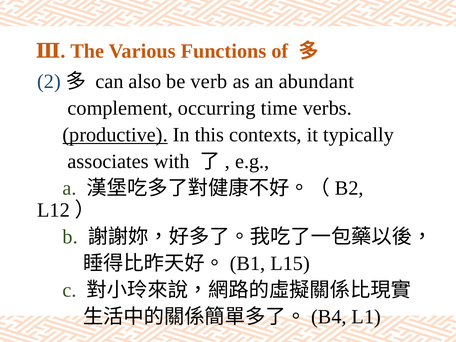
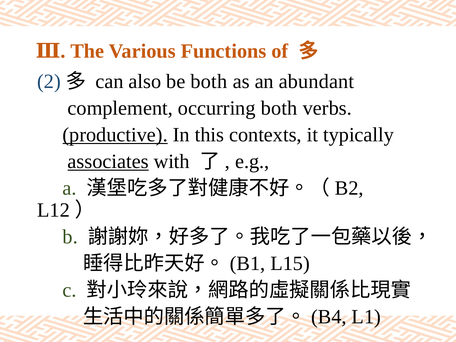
be verb: verb -> both (209, 82)
occurring time: time -> both (279, 108)
associates underline: none -> present (108, 161)
